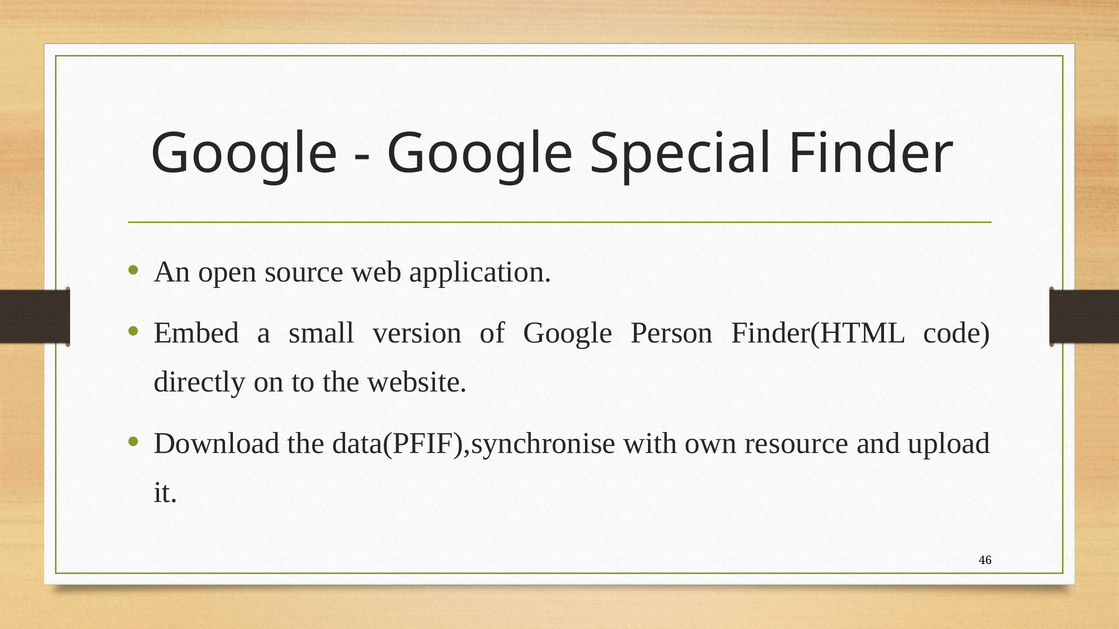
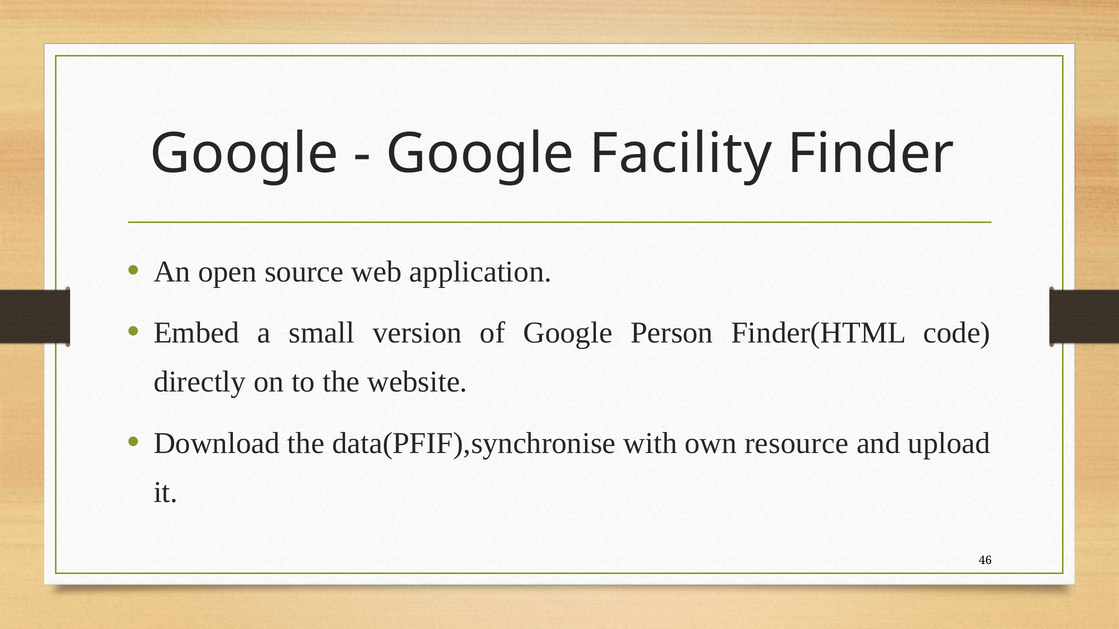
Special: Special -> Facility (681, 154)
